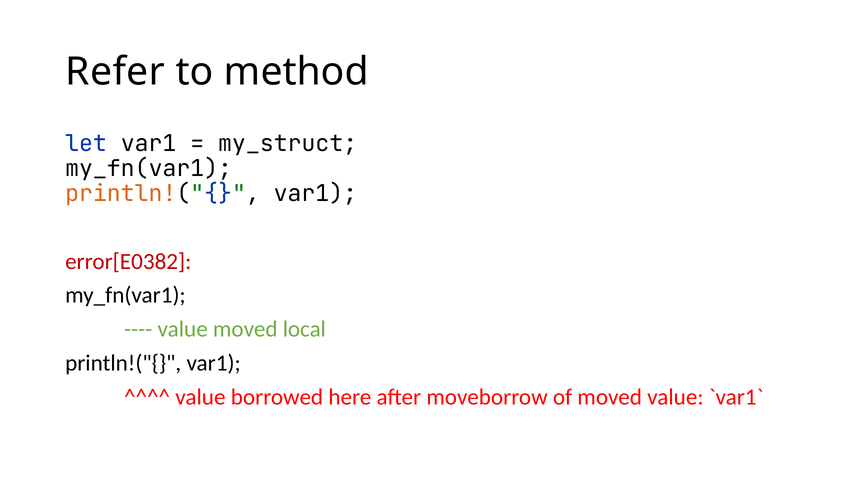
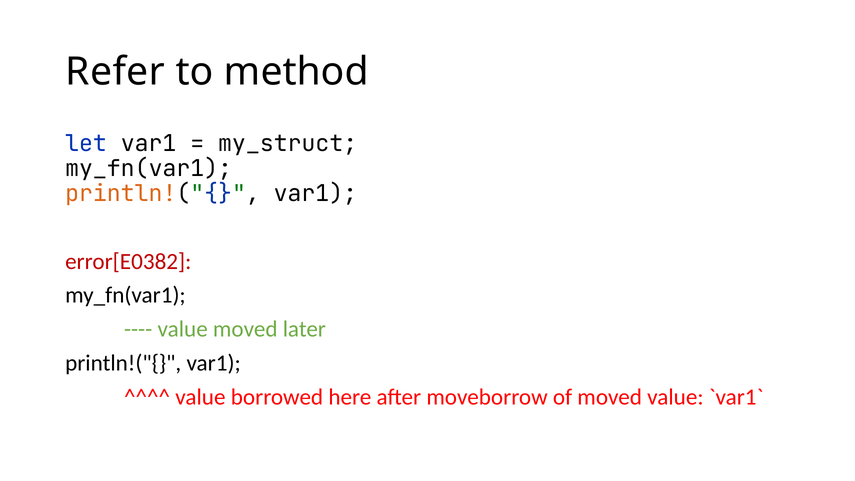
local: local -> later (304, 329)
